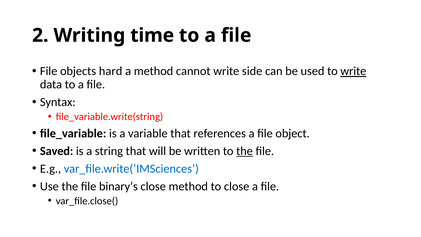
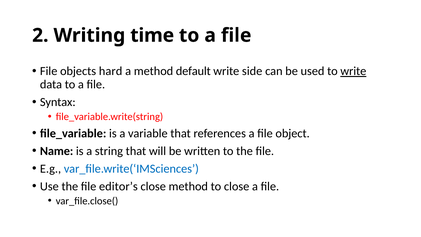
cannot: cannot -> default (193, 71)
Saved: Saved -> Name (57, 151)
the underline: present -> none (245, 151)
binary’s: binary’s -> editor’s (118, 186)
